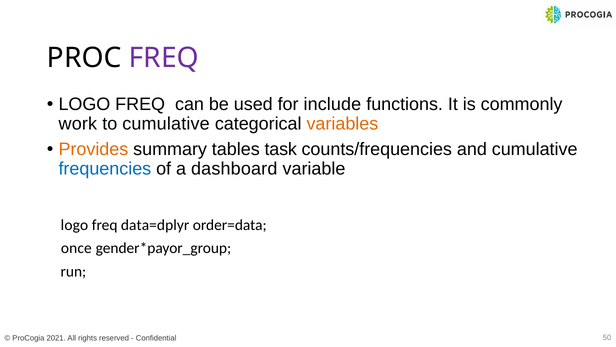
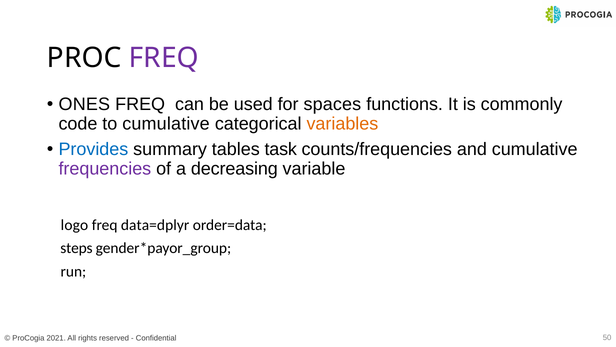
LOGO: LOGO -> ONES (84, 104)
include: include -> spaces (332, 104)
work: work -> code (78, 123)
Provides colour: orange -> blue (93, 149)
frequencies colour: blue -> purple (105, 169)
dashboard: dashboard -> decreasing (234, 169)
once: once -> steps (76, 248)
